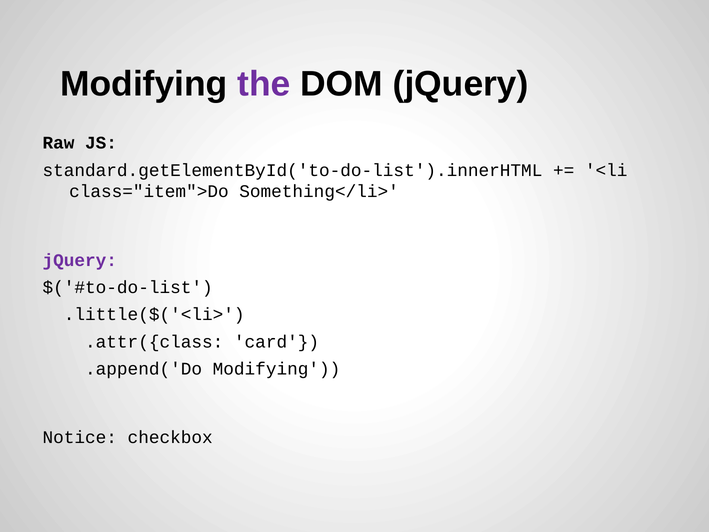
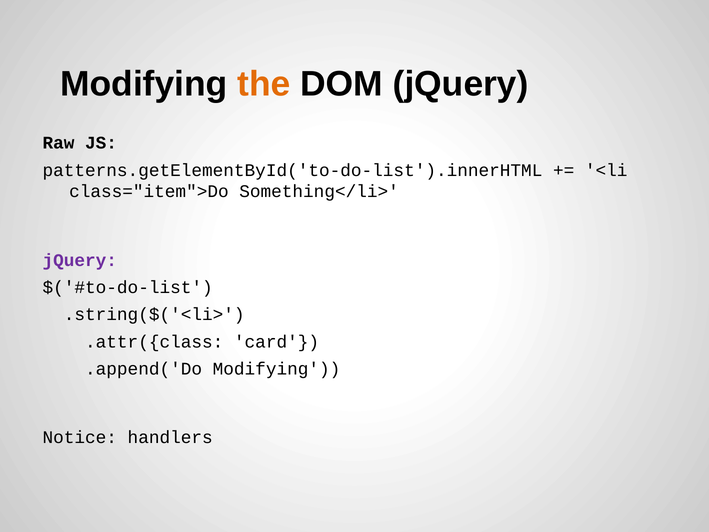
the colour: purple -> orange (264, 84)
standard.getElementById('to-do-list').innerHTML: standard.getElementById('to-do-list').innerHTML -> patterns.getElementById('to-do-list').innerHTML (292, 170)
.little($('<li>: .little($('<li> -> .string($('<li> (154, 314)
checkbox: checkbox -> handlers (170, 437)
